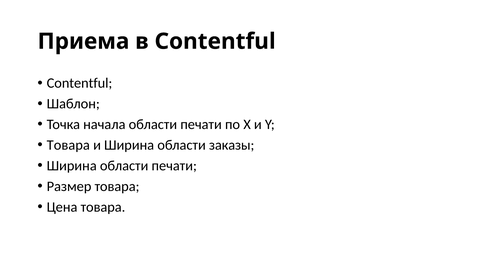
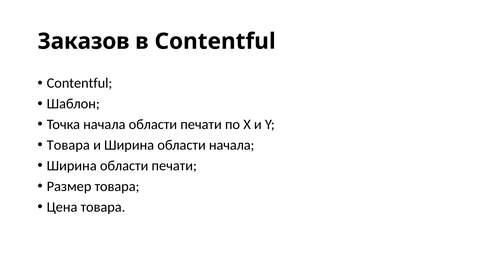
Приема: Приема -> Заказов (84, 41)
области заказы: заказы -> начала (232, 145)
